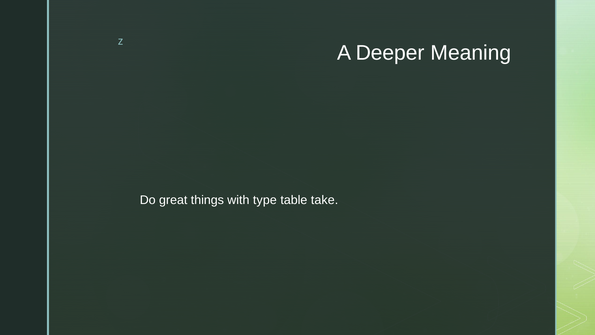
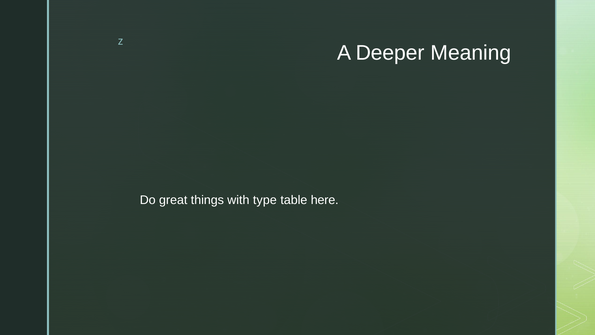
take: take -> here (325, 200)
